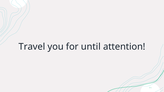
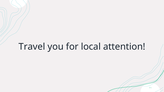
until: until -> local (91, 47)
